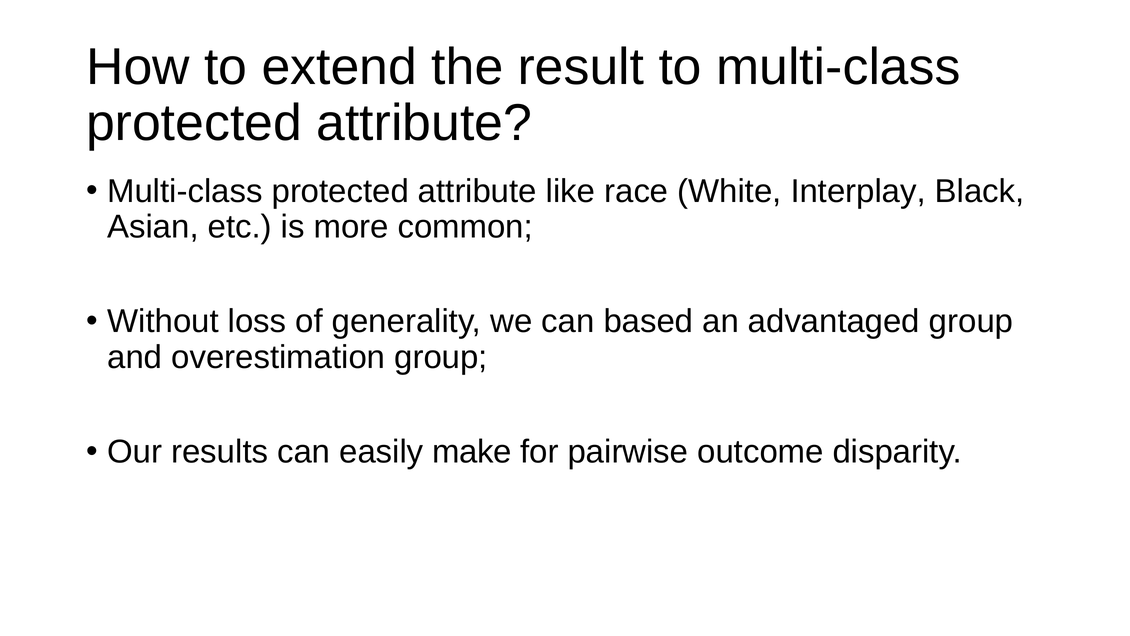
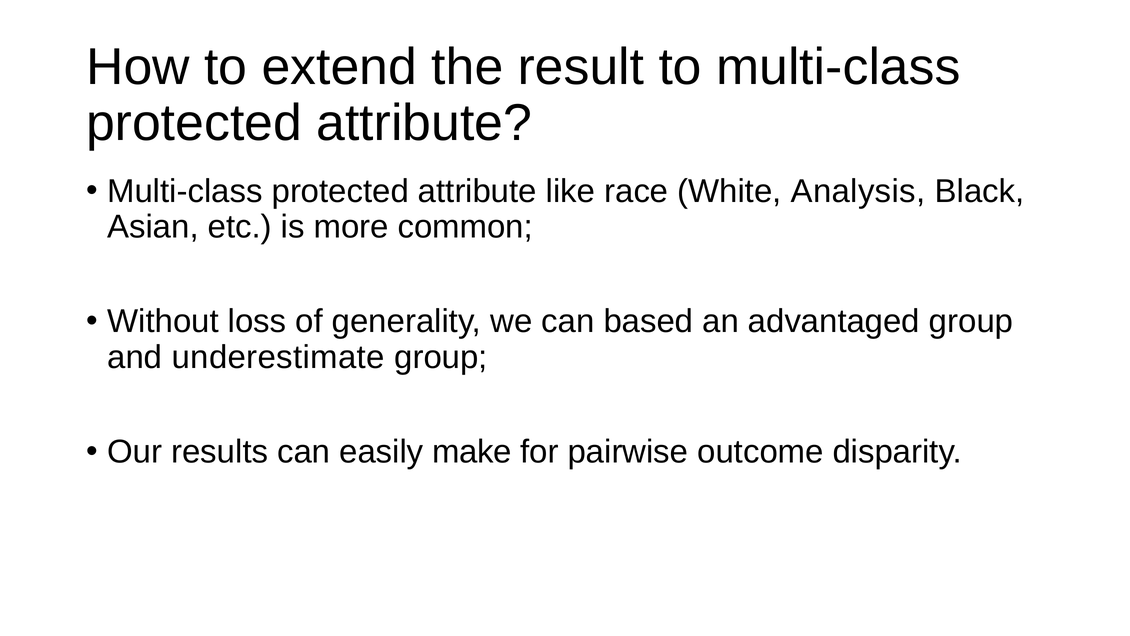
Interplay: Interplay -> Analysis (858, 191)
overestimation: overestimation -> underestimate (278, 357)
